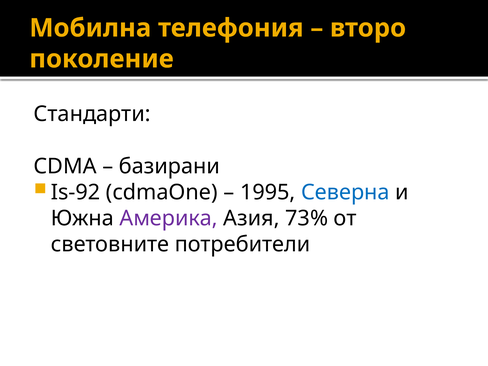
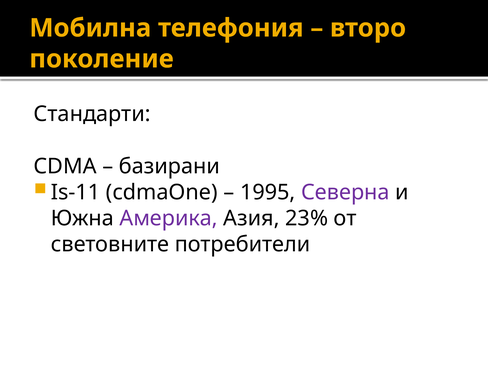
Is-92: Is-92 -> Is-11 (76, 192)
Северна colour: blue -> purple (345, 192)
73%: 73% -> 23% (307, 218)
